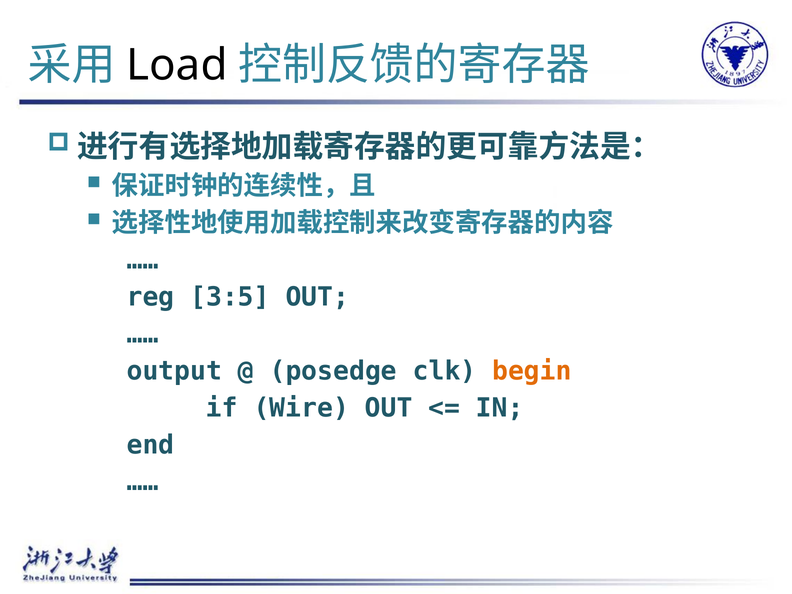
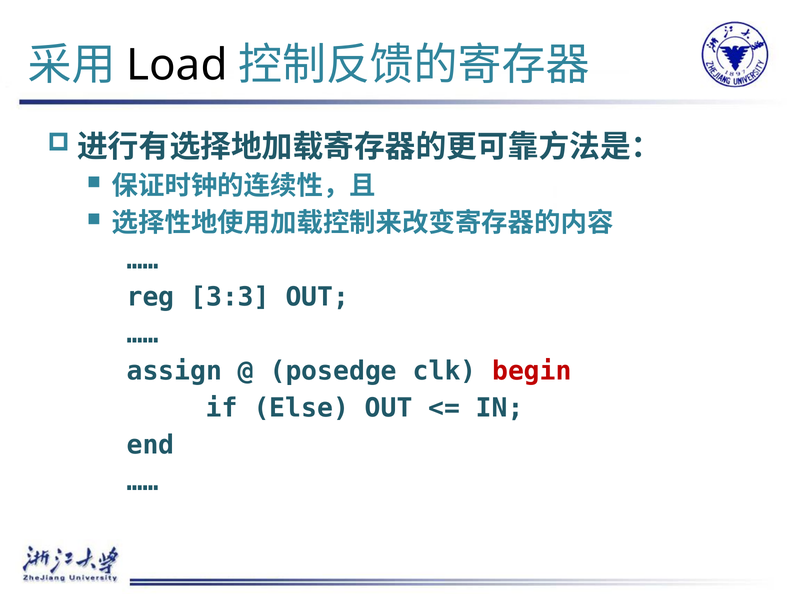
3:5: 3:5 -> 3:3 (230, 297)
output: output -> assign (174, 371)
begin colour: orange -> red (532, 371)
Wire: Wire -> Else (301, 408)
